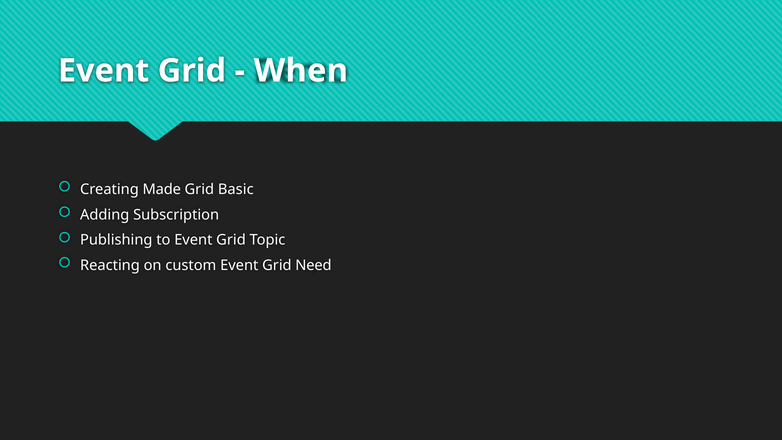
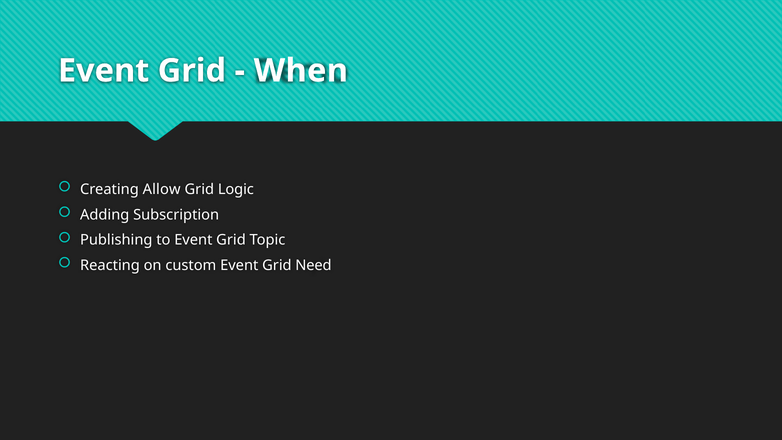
Made: Made -> Allow (162, 189)
Basic: Basic -> Logic (236, 189)
